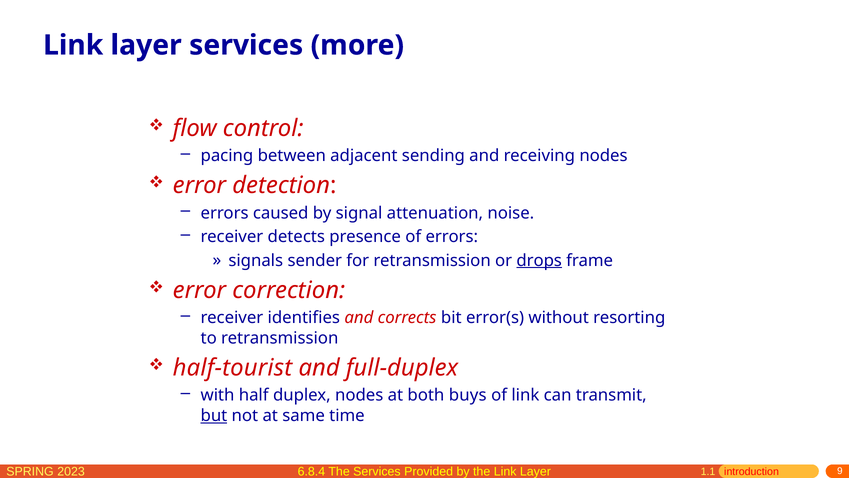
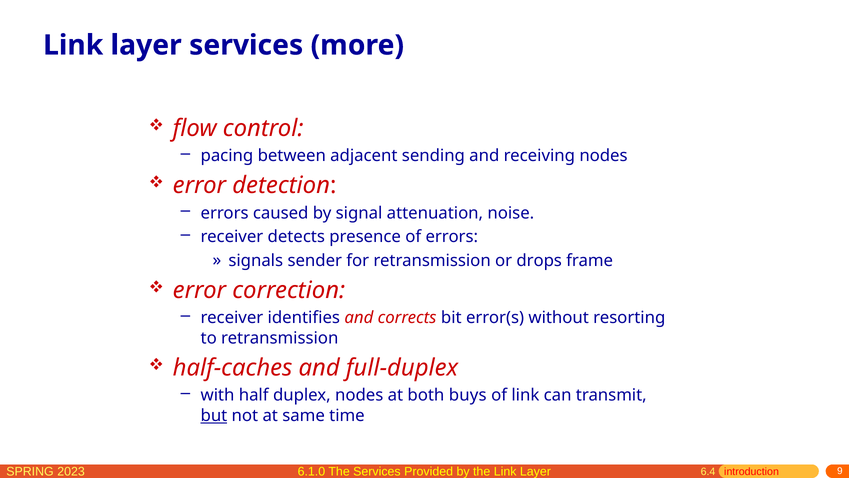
drops underline: present -> none (539, 260)
half-tourist: half-tourist -> half-caches (233, 368)
6.8.4: 6.8.4 -> 6.1.0 (311, 471)
1.1: 1.1 -> 6.4 (708, 472)
